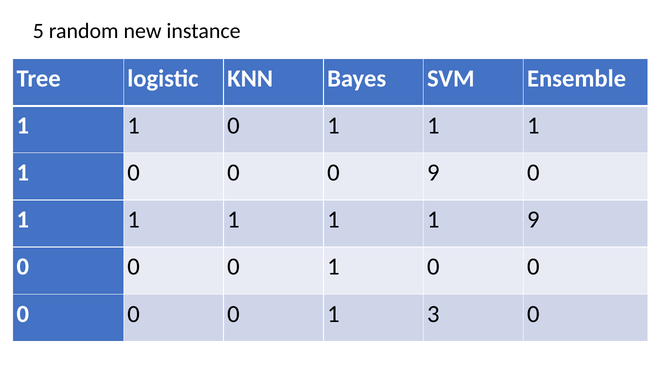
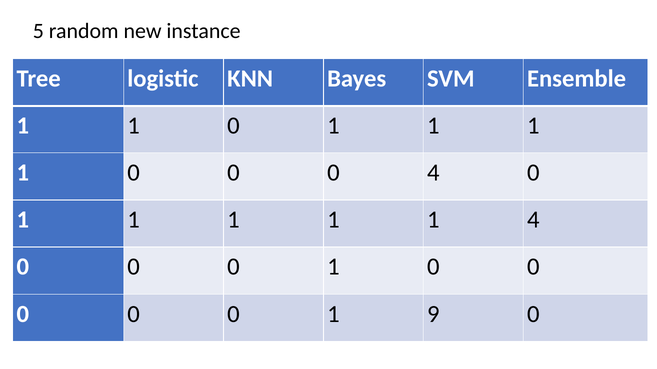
0 9: 9 -> 4 (433, 173)
1 9: 9 -> 4 (533, 220)
3: 3 -> 9 (433, 314)
